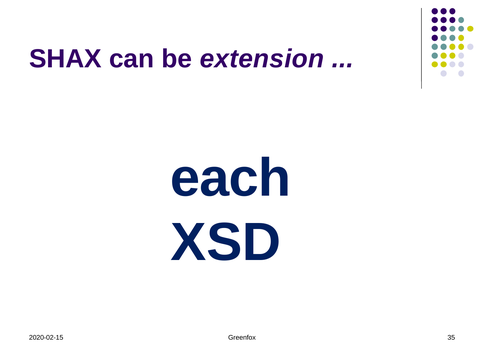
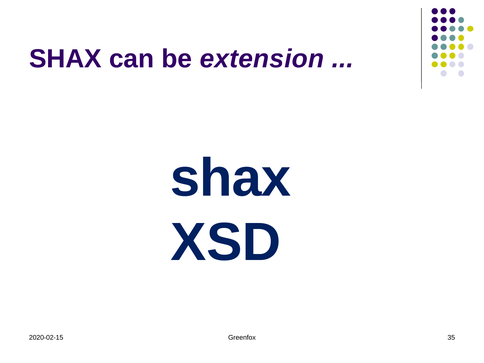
each: each -> shax (231, 178)
